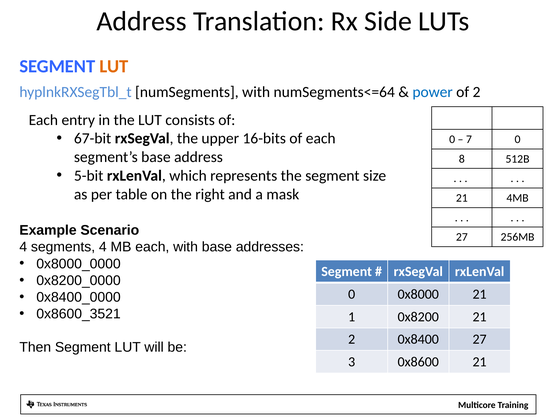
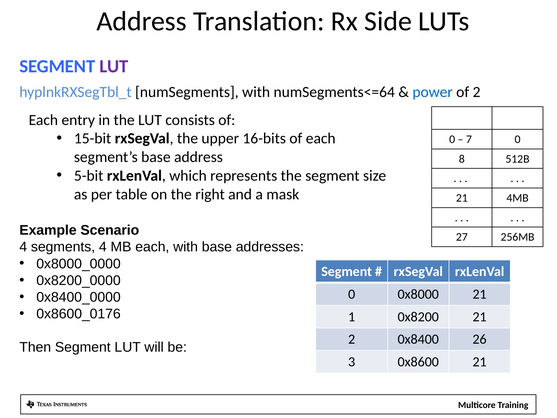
LUT colour: orange -> purple (114, 66)
67-bit: 67-bit -> 15-bit (93, 138)
0x8600_3521: 0x8600_3521 -> 0x8600_0176 (79, 314)
0x8400 27: 27 -> 26 (480, 339)
